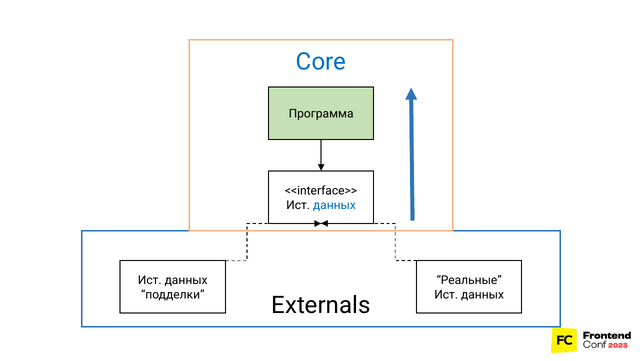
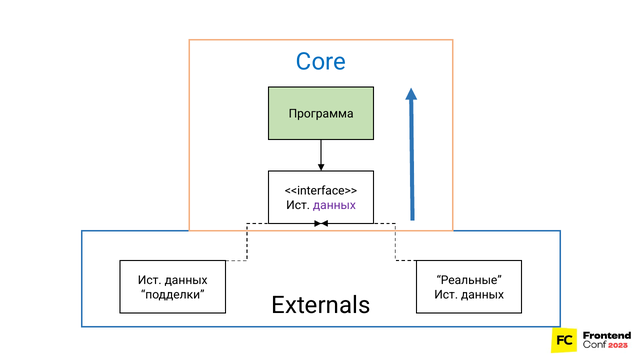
данных colour: blue -> purple (334, 205)
